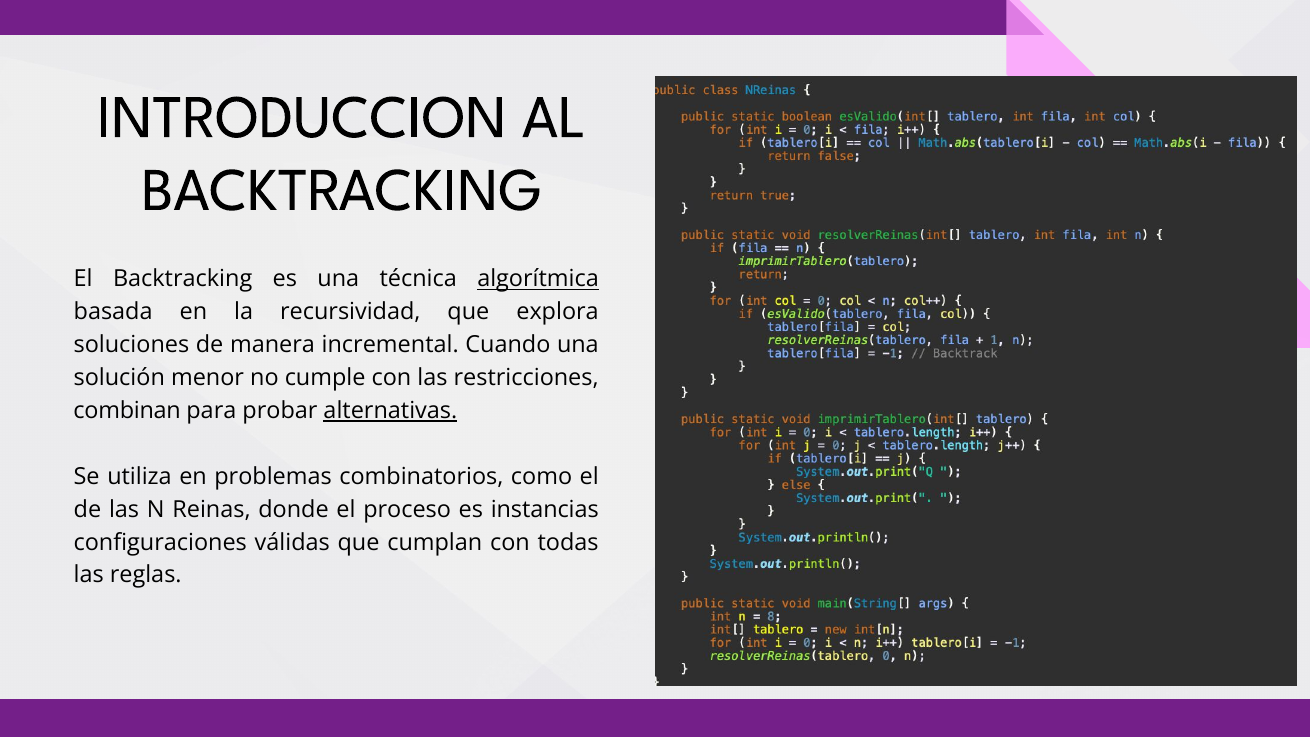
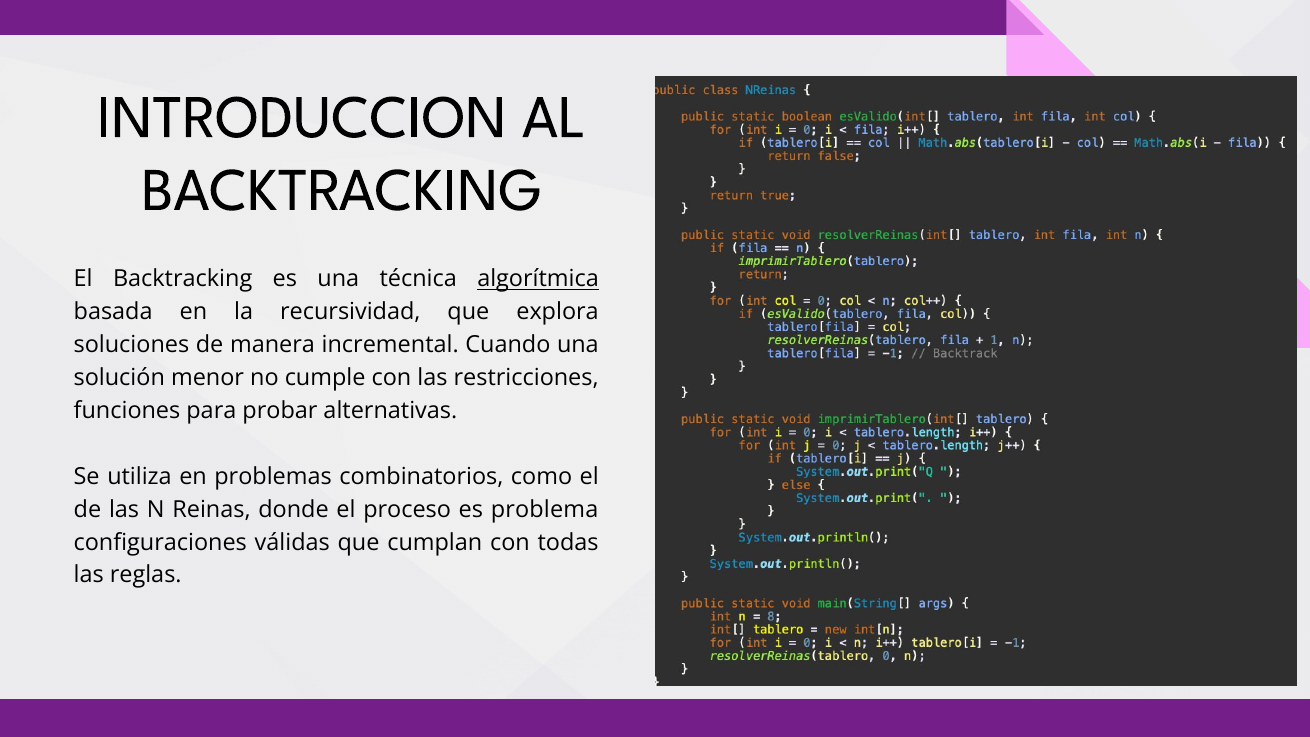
combinan: combinan -> funciones (127, 411)
alternativas underline: present -> none (390, 411)
instancias: instancias -> problema (545, 509)
